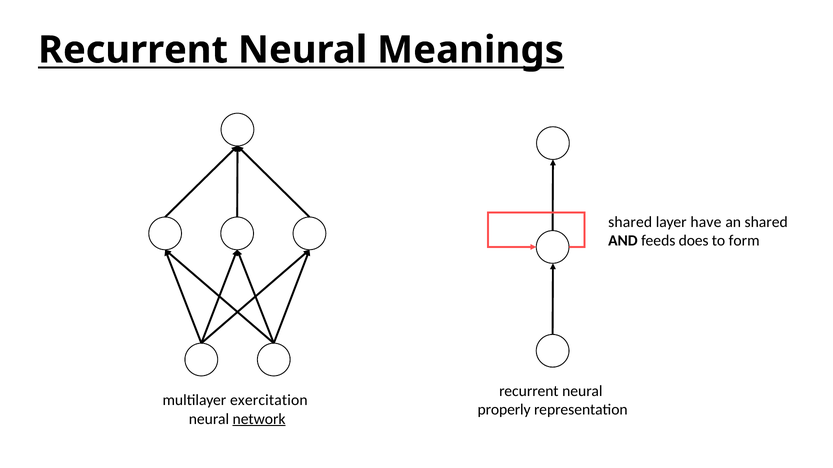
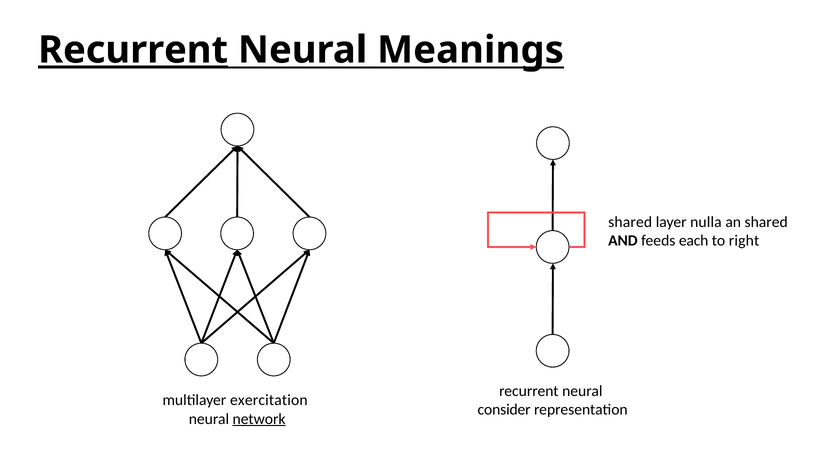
Recurrent underline: none -> present (133, 50)
have: have -> nulla (706, 222)
does: does -> each (694, 241)
form: form -> right (744, 241)
properly: properly -> consider (504, 410)
